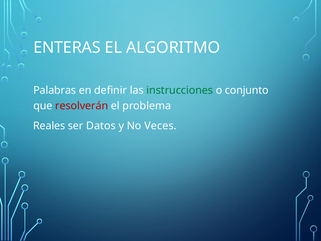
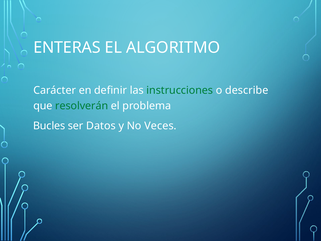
Palabras: Palabras -> Carácter (55, 90)
conjunto: conjunto -> describe (247, 90)
resolverán colour: red -> green (82, 106)
Reales: Reales -> Bucles (49, 126)
